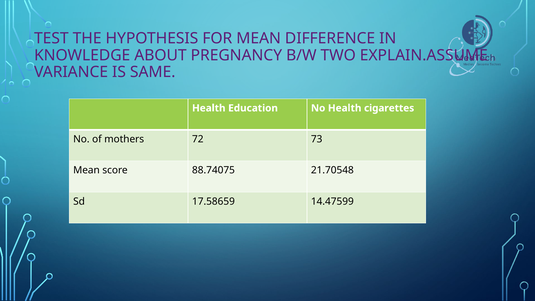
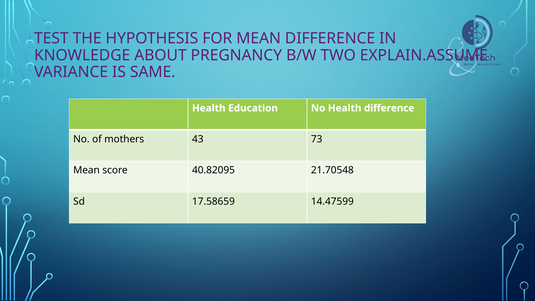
Health cigarettes: cigarettes -> difference (389, 108)
72: 72 -> 43 (198, 139)
88.74075: 88.74075 -> 40.82095 (213, 170)
